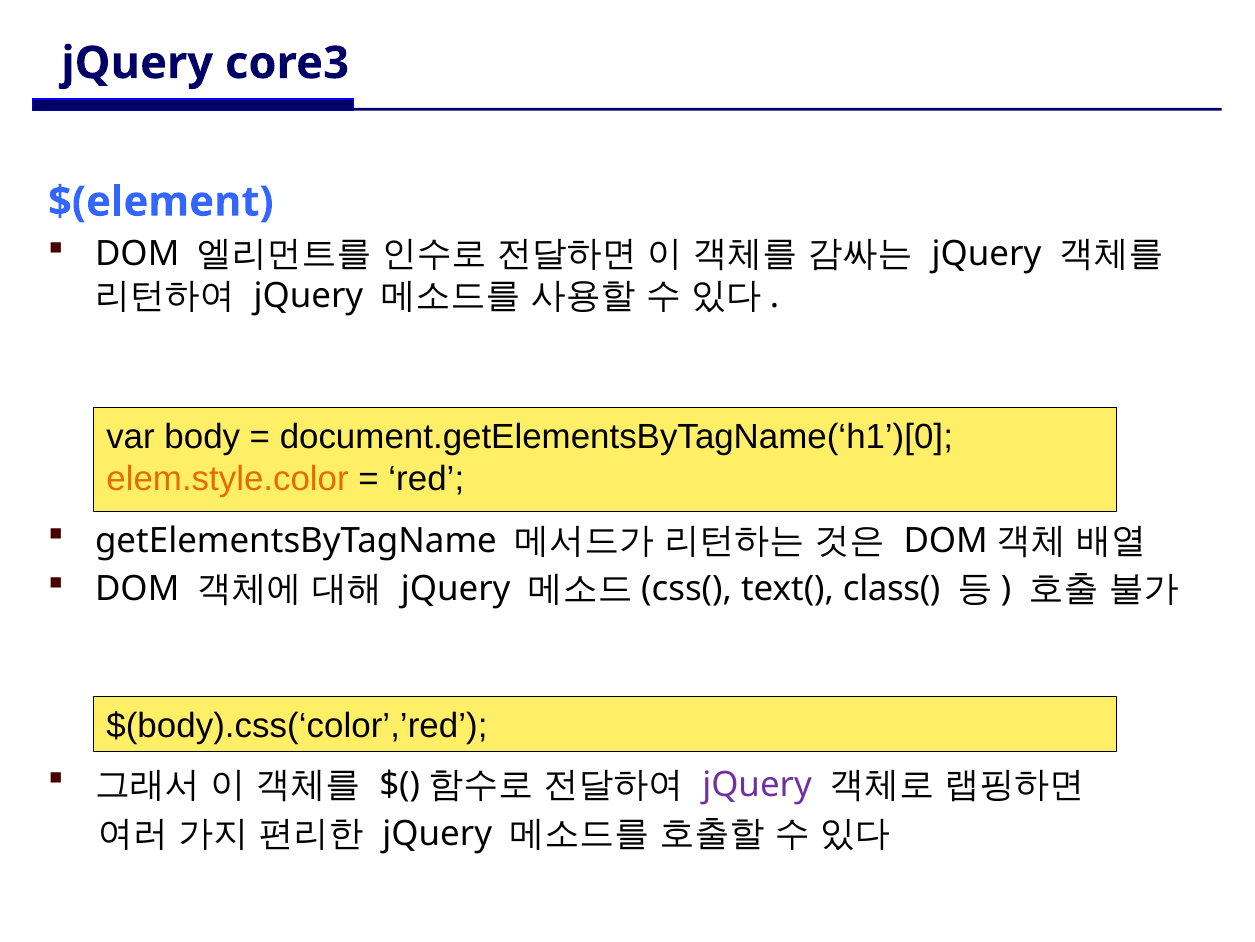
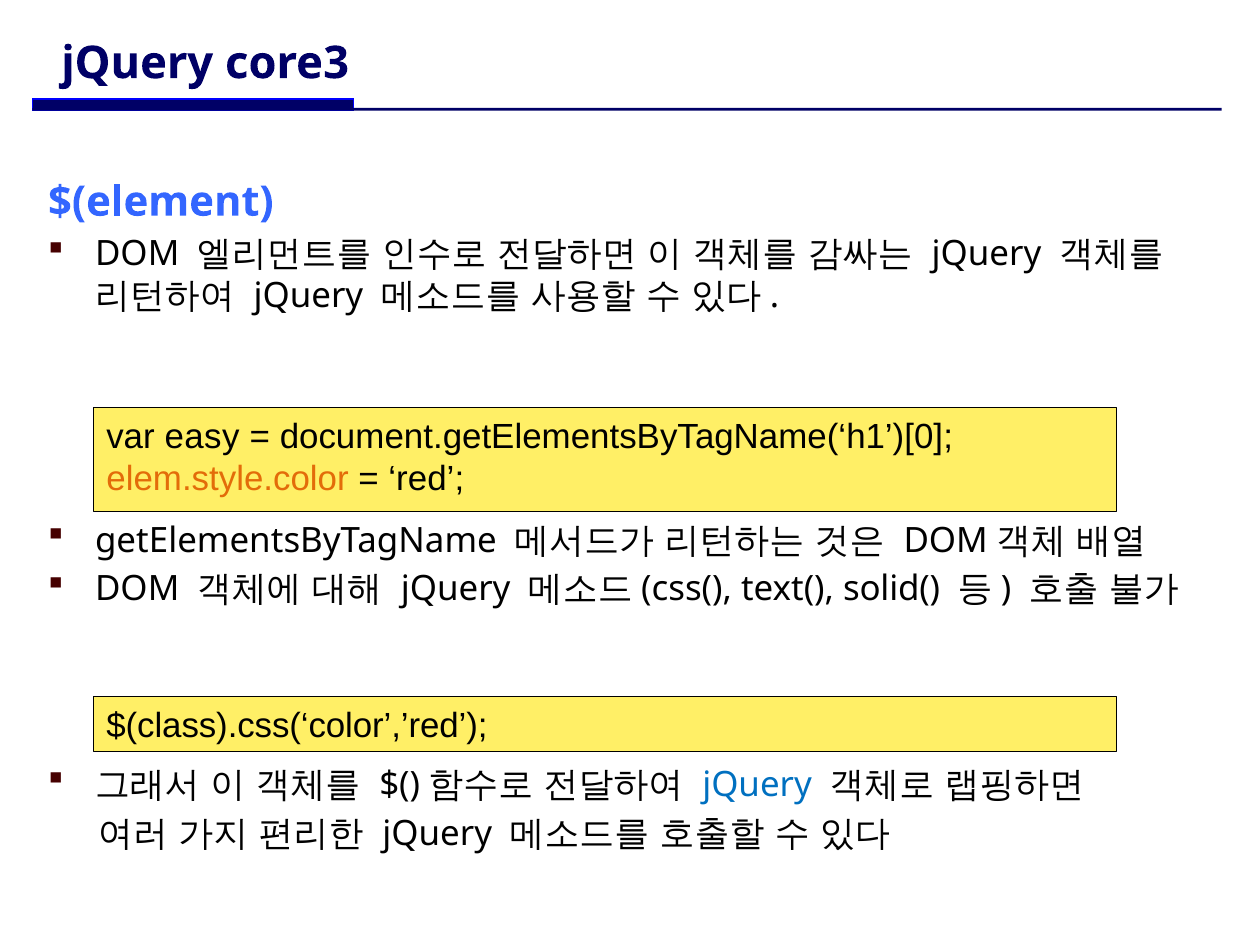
body: body -> easy (202, 437)
class(: class( -> solid( (892, 589)
$(body).css(‘color’,’red: $(body).css(‘color’,’red -> $(class).css(‘color’,’red (297, 725)
jQuery colour: purple -> blue (757, 784)
